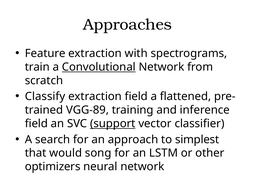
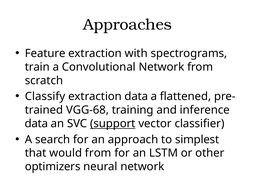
Convolutional underline: present -> none (99, 67)
extraction field: field -> data (136, 97)
VGG-89: VGG-89 -> VGG-68 (87, 110)
field: field -> data (36, 124)
would song: song -> from (98, 153)
